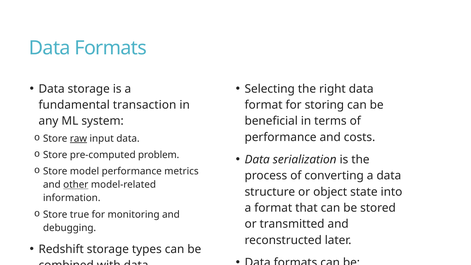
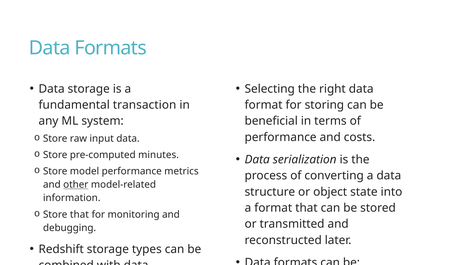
raw underline: present -> none (78, 138)
problem: problem -> minutes (159, 155)
Store true: true -> that (79, 214)
